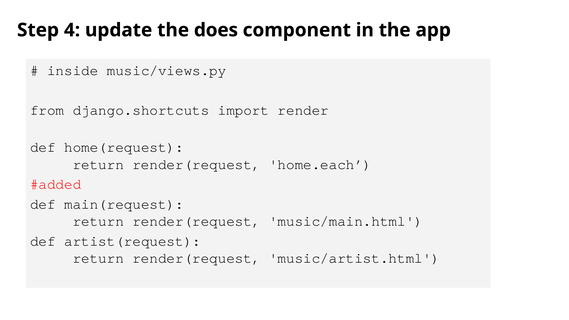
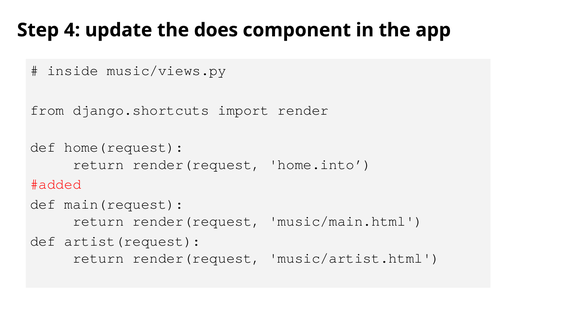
home.each: home.each -> home.into (320, 164)
